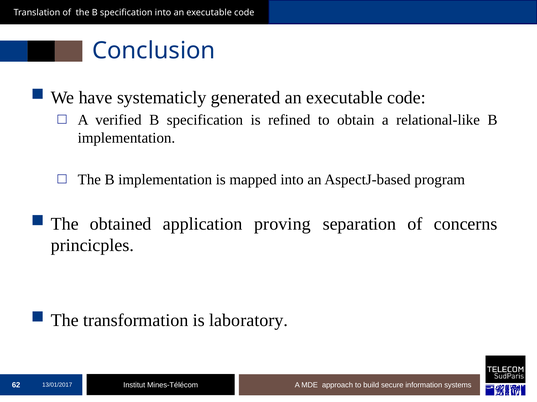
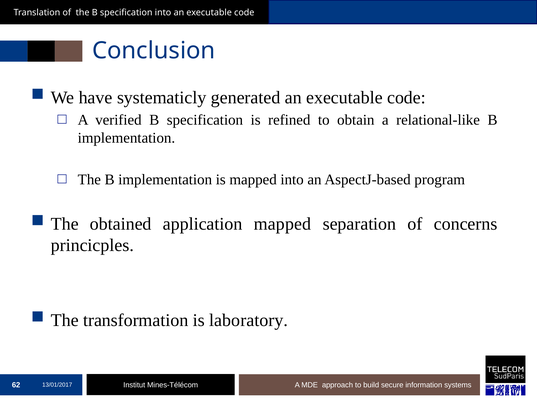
application proving: proving -> mapped (283, 224)
